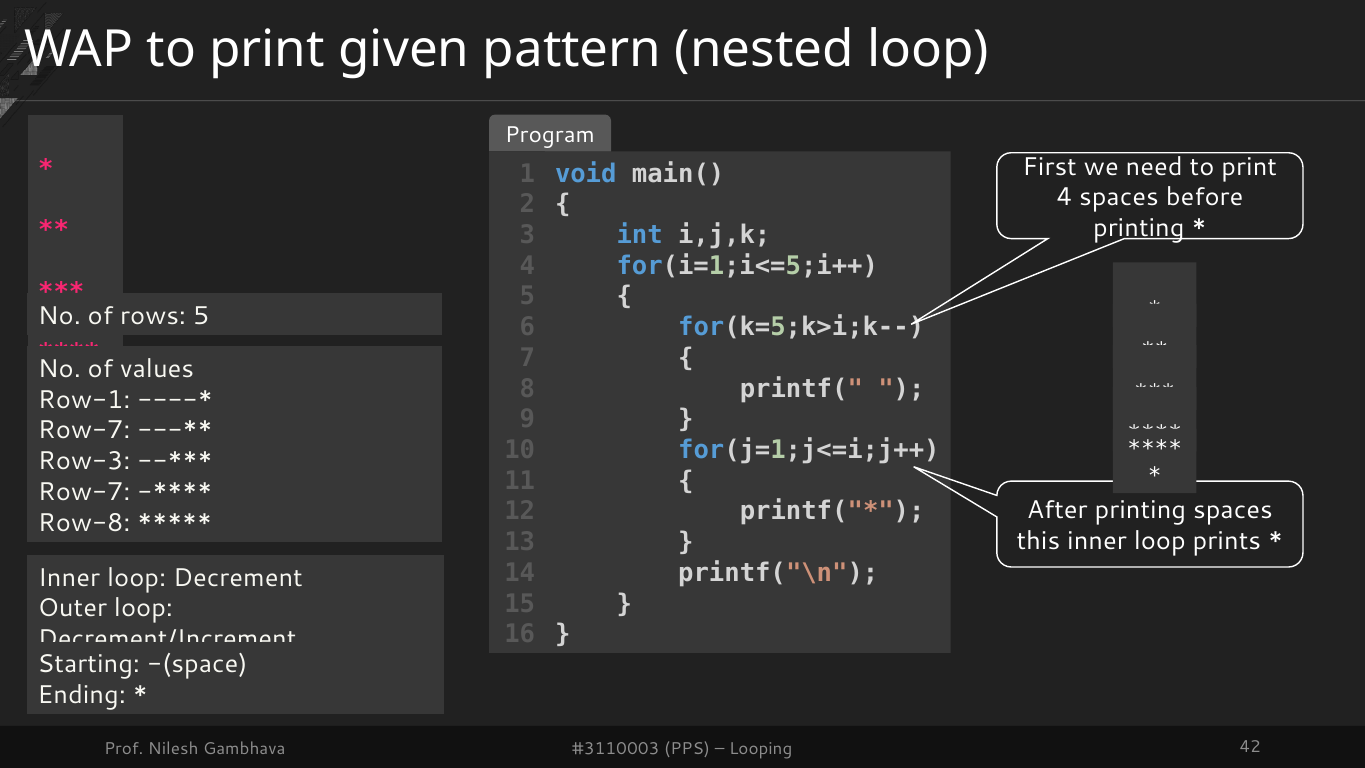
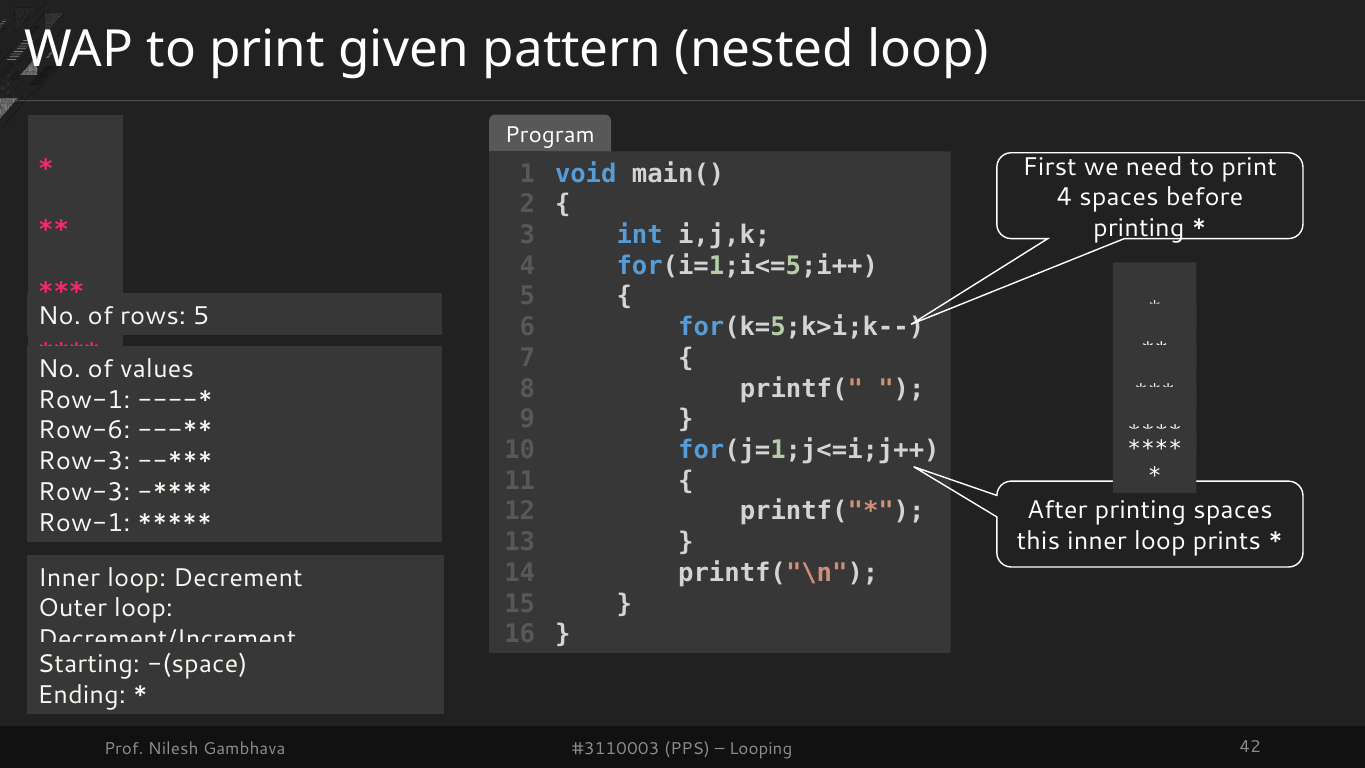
Row-7: Row-7 -> Row-6 (84, 430)
Row-7: Row-7 -> Row-3 (84, 492)
Row-8: Row-8 -> Row-1 (84, 523)
